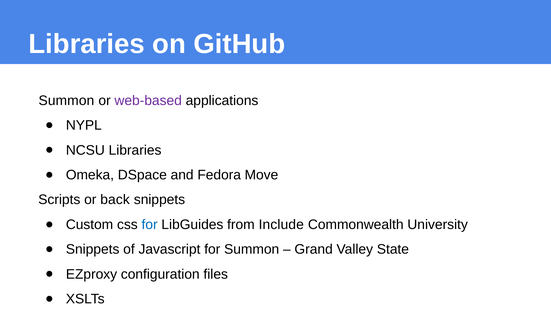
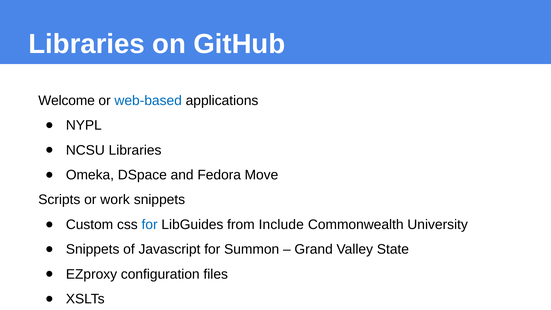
Summon: Summon -> Welcome (67, 101)
web-based colour: purple -> blue (148, 101)
back: back -> work (115, 200)
